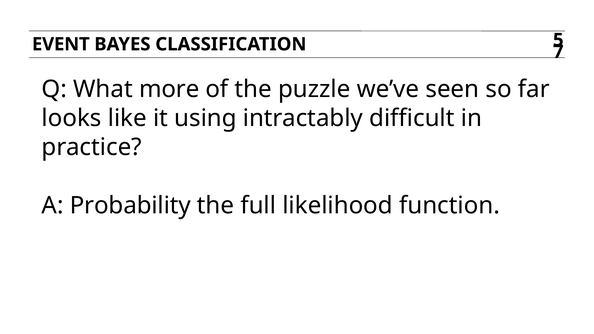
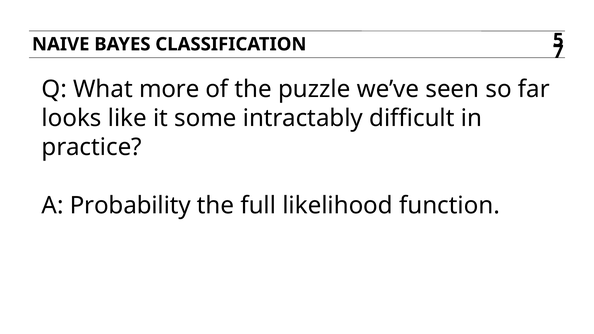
EVENT: EVENT -> NAIVE (61, 44)
using: using -> some (205, 118)
